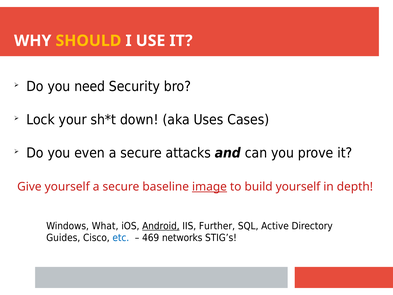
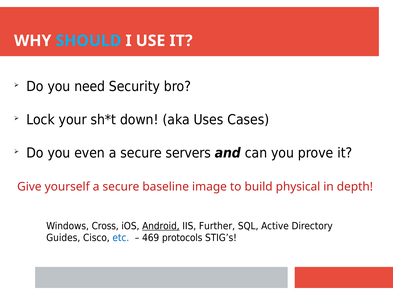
SHOULD colour: yellow -> light blue (88, 41)
attacks: attacks -> servers (188, 153)
image underline: present -> none (209, 187)
build yourself: yourself -> physical (298, 187)
What: What -> Cross (105, 226)
networks: networks -> protocols (182, 238)
